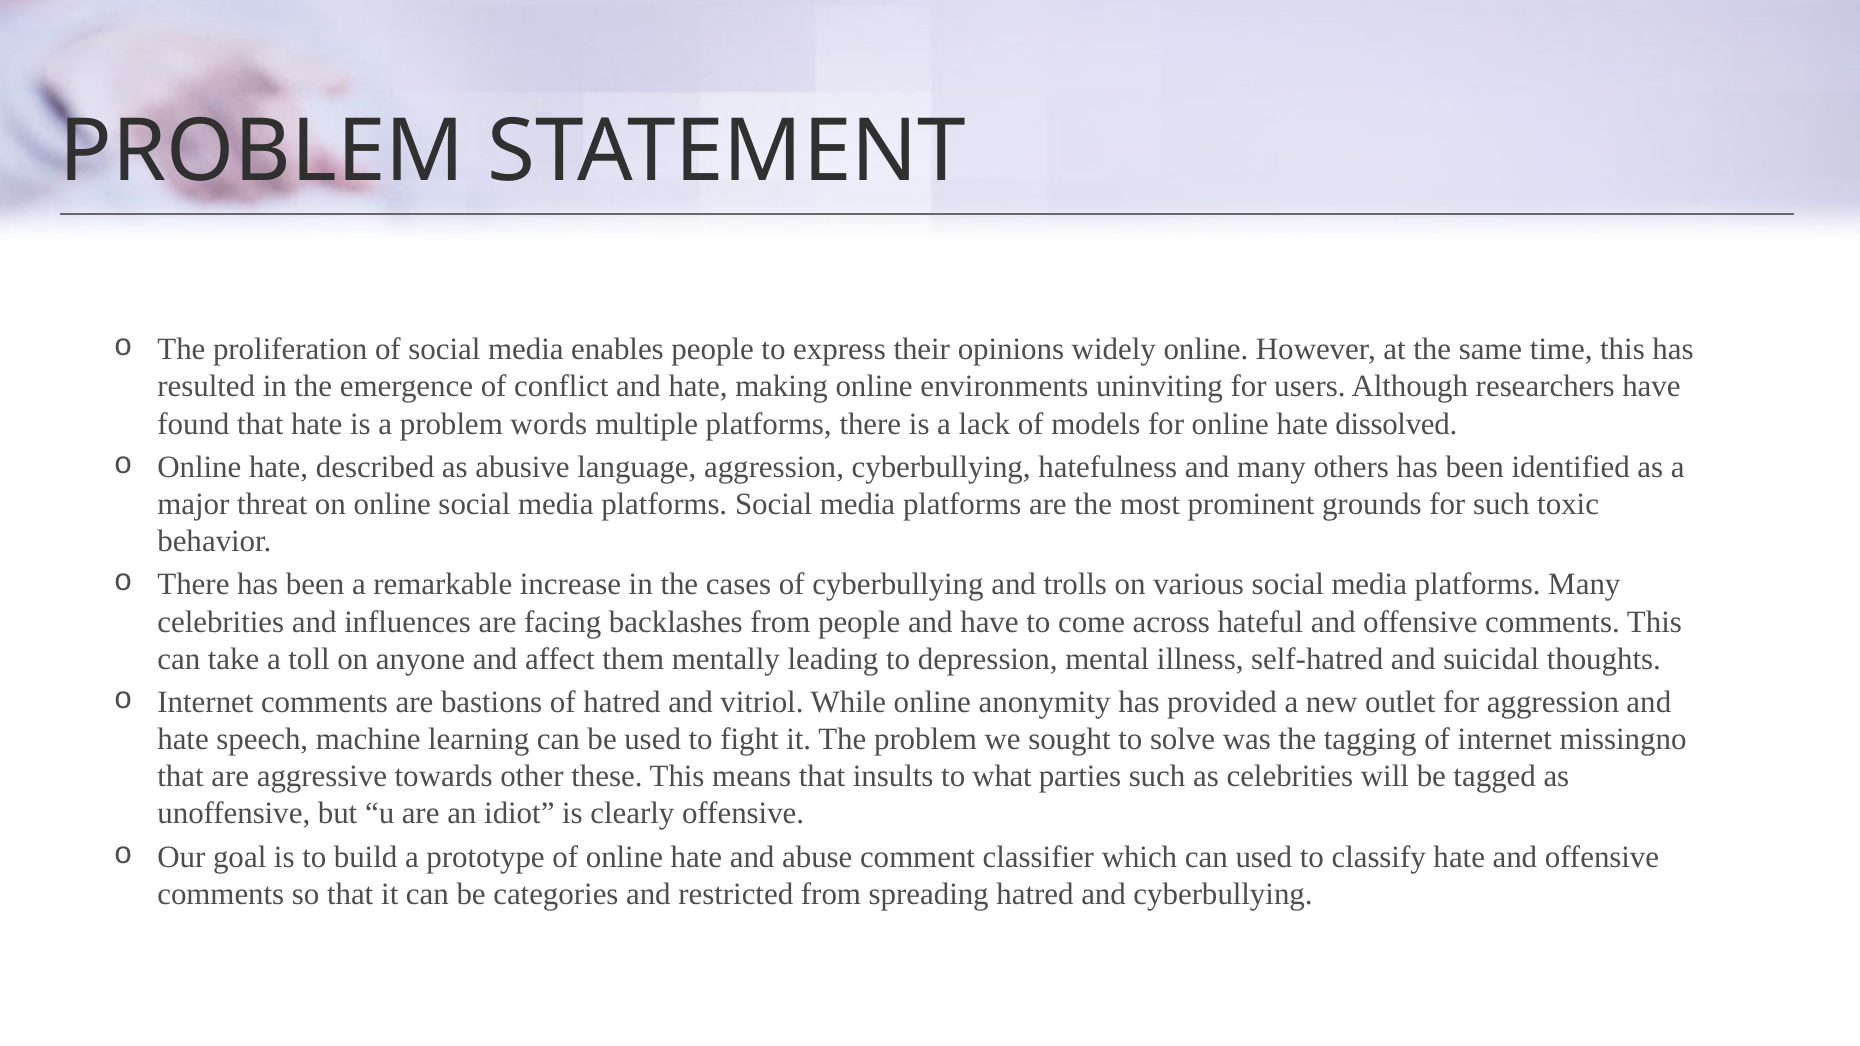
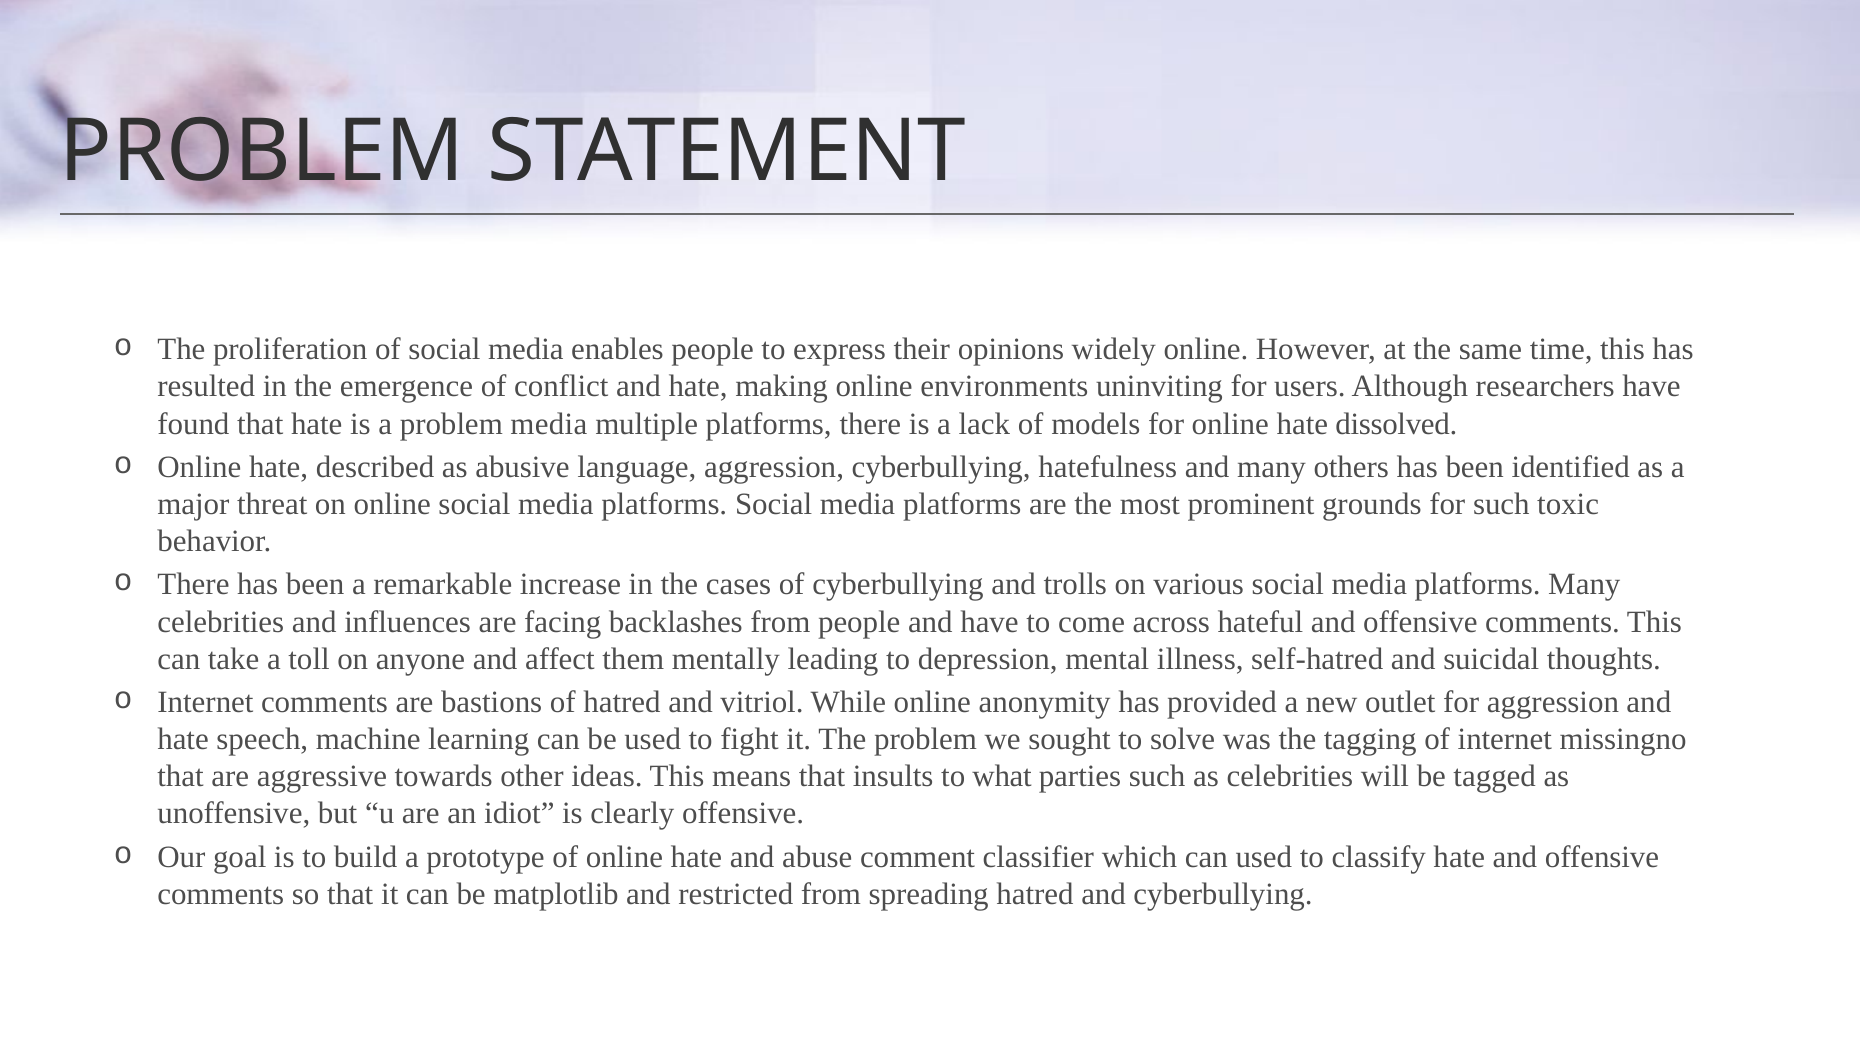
problem words: words -> media (549, 424)
these: these -> ideas (607, 777)
categories: categories -> matplotlib (556, 894)
